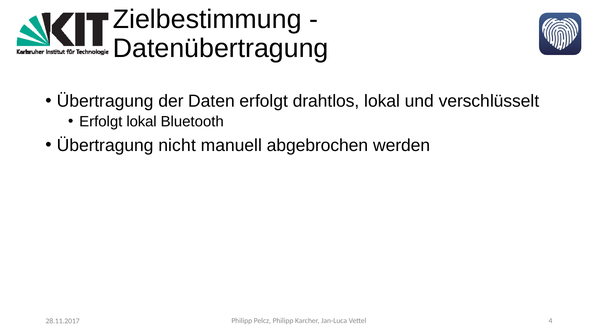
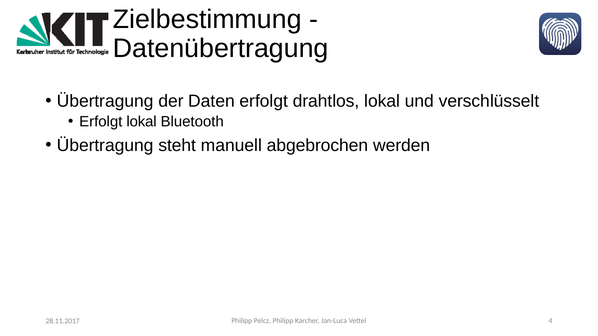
nicht: nicht -> steht (177, 145)
